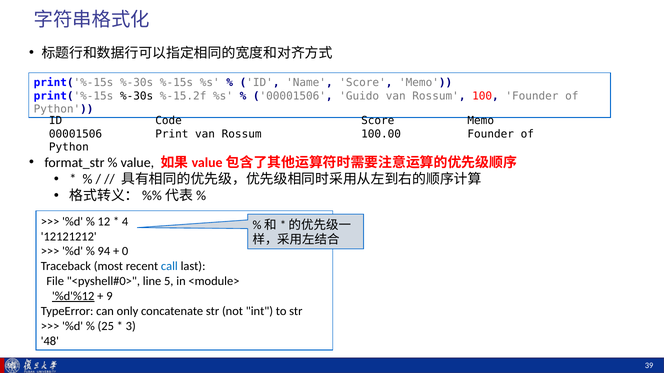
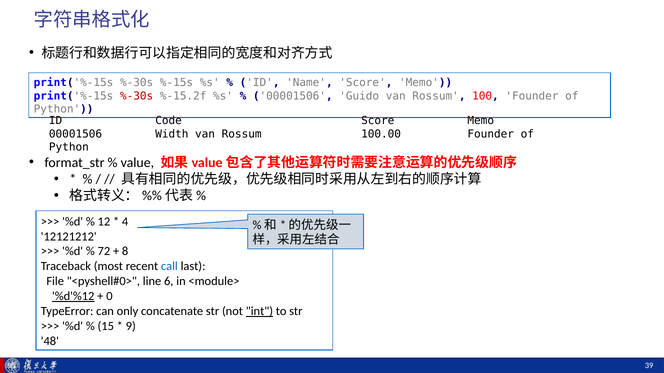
%-30s colour: black -> red (137, 96)
Print: Print -> Width (172, 134)
94: 94 -> 72 (104, 252)
0: 0 -> 8 (125, 252)
5: 5 -> 6 (169, 282)
9: 9 -> 0 (109, 297)
int underline: none -> present (259, 311)
25: 25 -> 15 (106, 326)
3: 3 -> 9 (131, 326)
